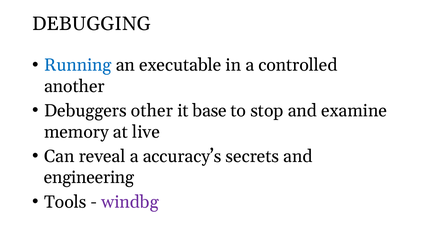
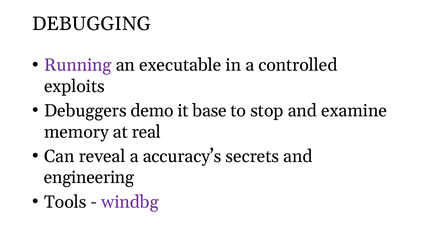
Running colour: blue -> purple (78, 65)
another: another -> exploits (74, 86)
other: other -> demo (152, 111)
live: live -> real (146, 132)
